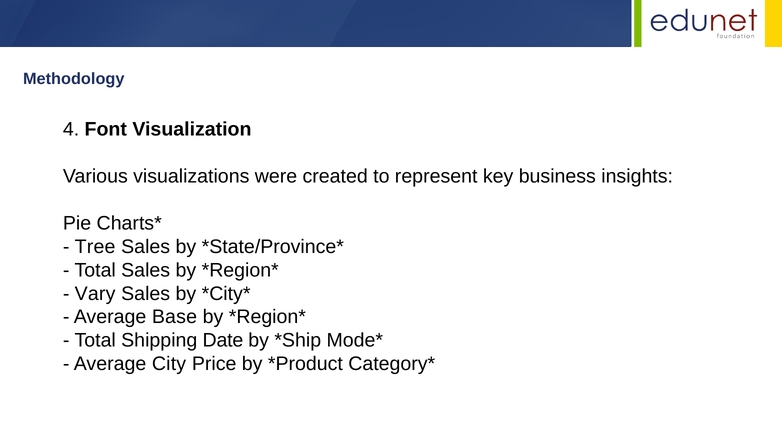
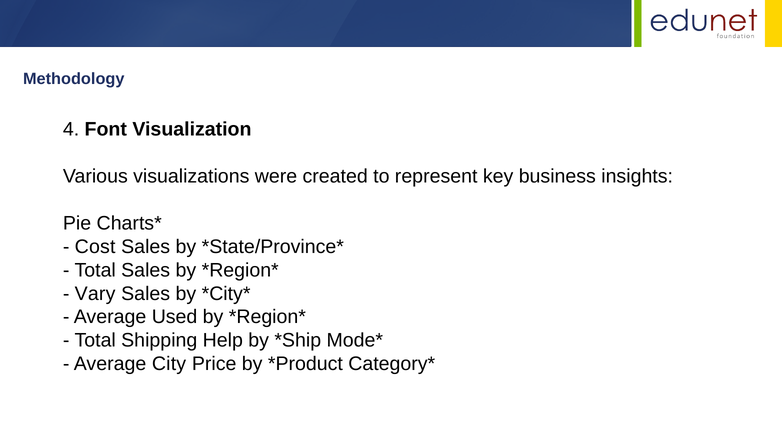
Tree: Tree -> Cost (95, 247)
Base: Base -> Used (175, 317)
Date: Date -> Help (223, 340)
